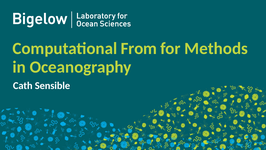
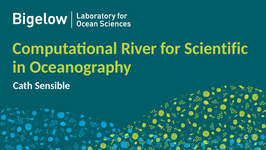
From: From -> River (139, 48)
Methods: Methods -> Scientific (216, 48)
